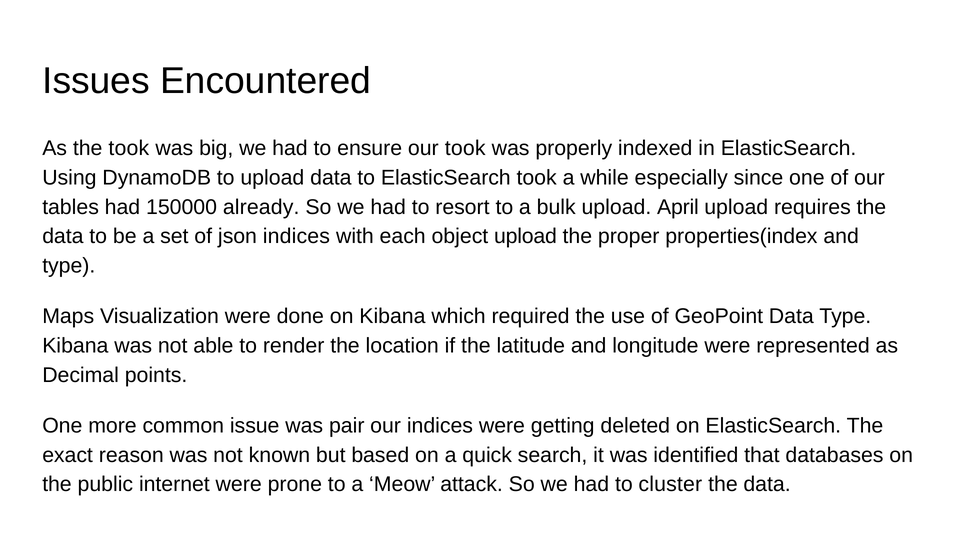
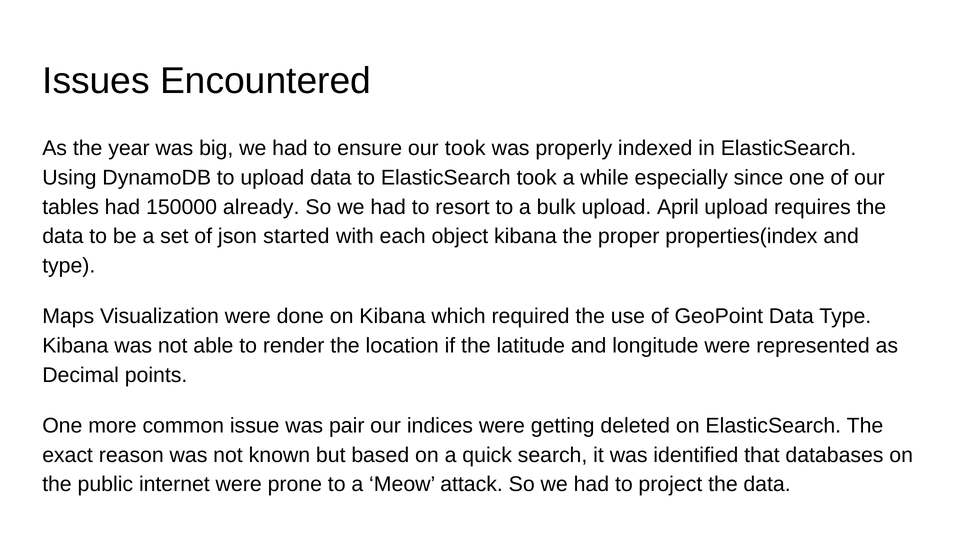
the took: took -> year (129, 149)
json indices: indices -> started (296, 237)
object upload: upload -> kibana (525, 237)
cluster: cluster -> project (670, 485)
